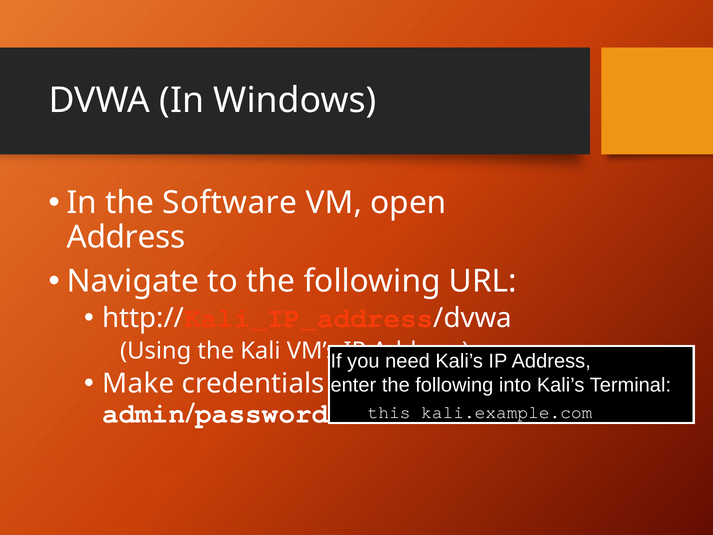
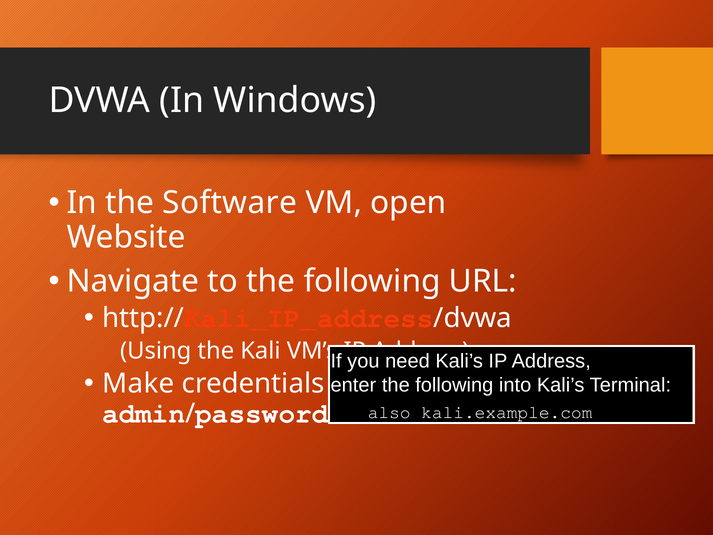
Address: Address -> Website (126, 237)
this: this -> also (389, 412)
